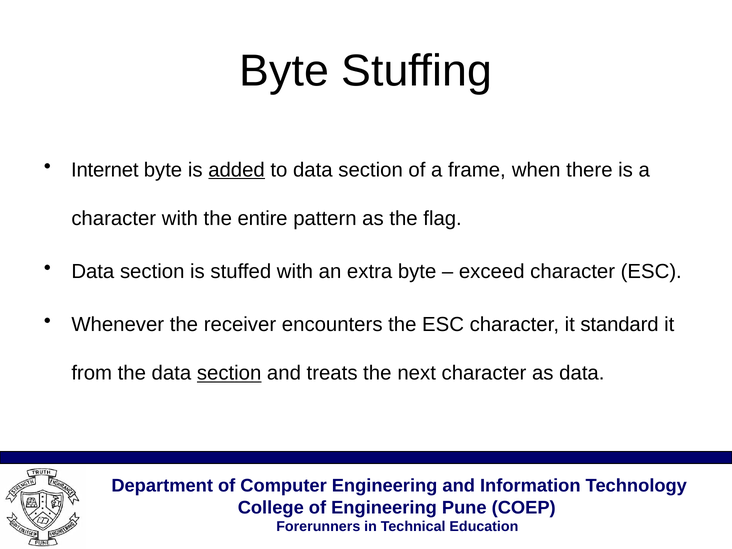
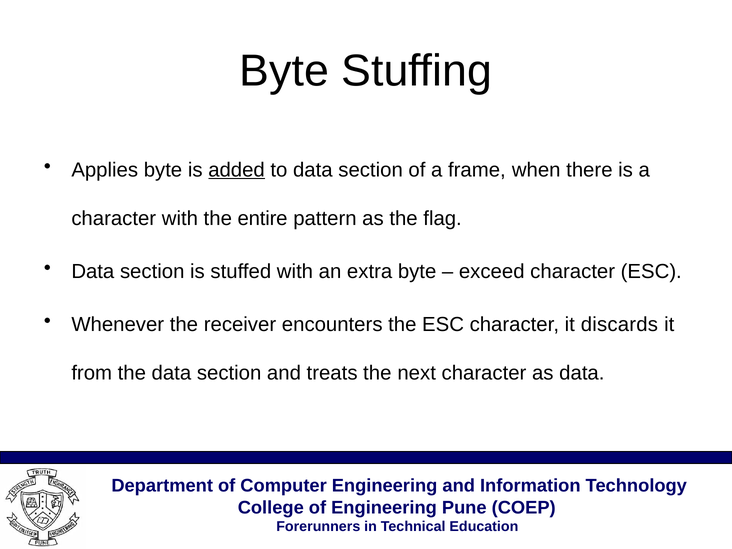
Internet: Internet -> Applies (105, 170)
standard: standard -> discards (619, 324)
section underline: present -> none (229, 373)
